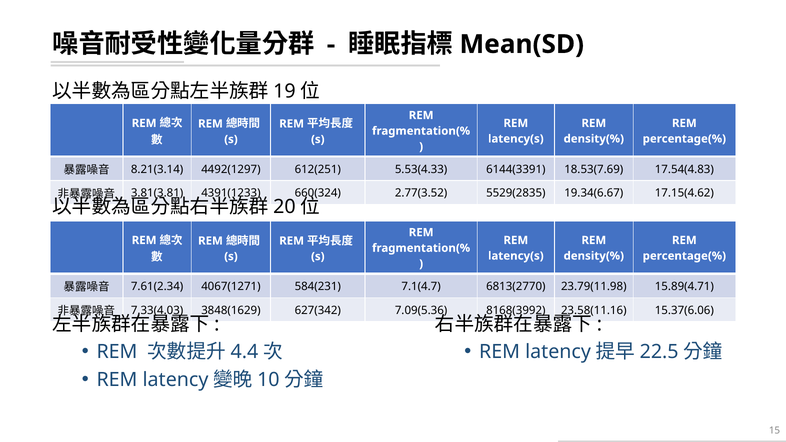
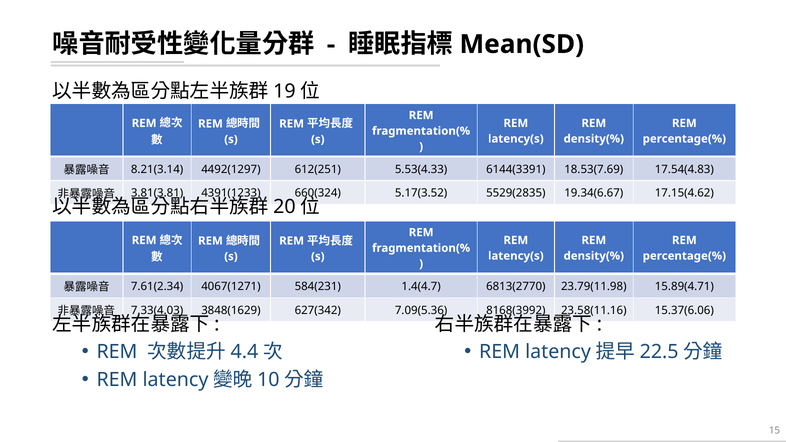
2.77(3.52: 2.77(3.52 -> 5.17(3.52 (421, 193)
7.1(4.7: 7.1(4.7 -> 1.4(4.7 (421, 286)
